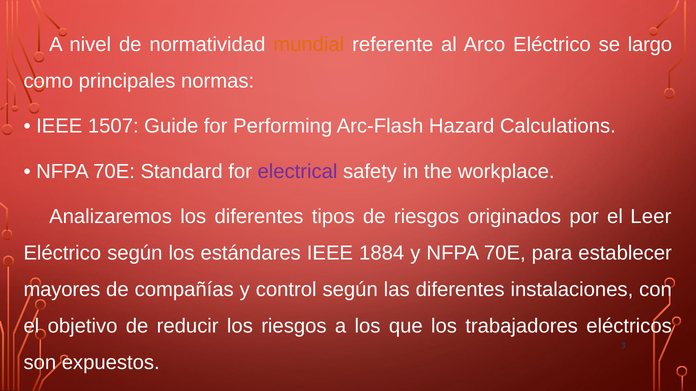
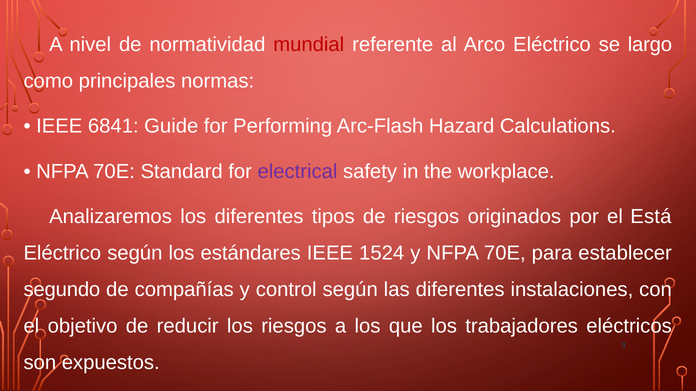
mundial colour: orange -> red (309, 44)
1507: 1507 -> 6841 (113, 126)
Leer: Leer -> Está (651, 217)
1884: 1884 -> 1524 (382, 253)
mayores: mayores -> segundo (62, 290)
